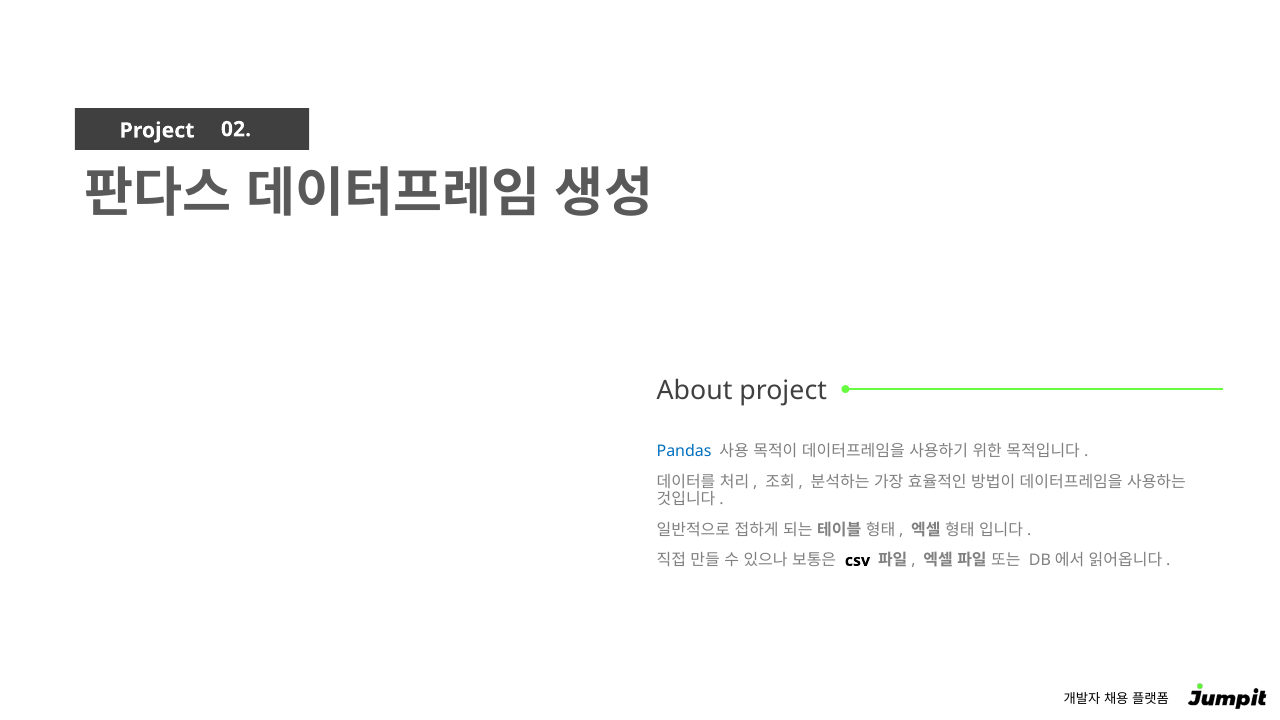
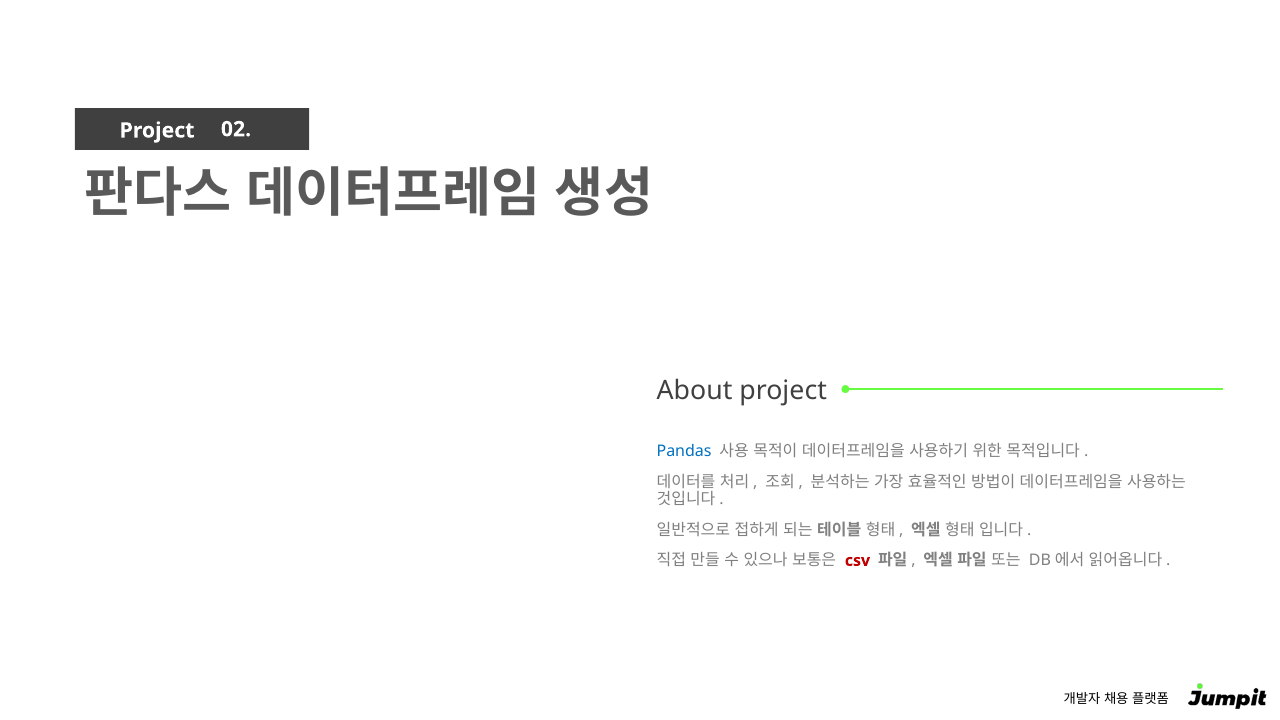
csv colour: black -> red (857, 561)
